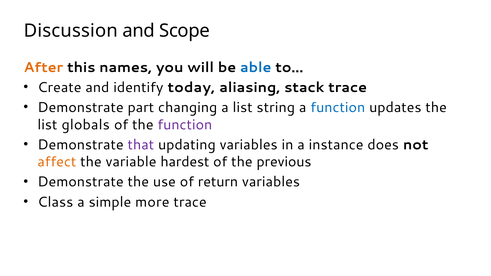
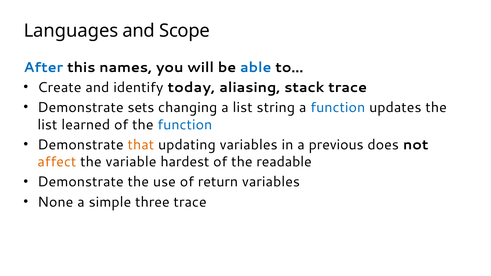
Discussion: Discussion -> Languages (71, 31)
After colour: orange -> blue (43, 67)
part: part -> sets (141, 108)
globals: globals -> learned (86, 125)
function colour: purple -> blue (185, 125)
that colour: purple -> orange (141, 145)
instance: instance -> previous (336, 145)
previous: previous -> readable (284, 162)
Class: Class -> None (55, 202)
more: more -> three (152, 202)
